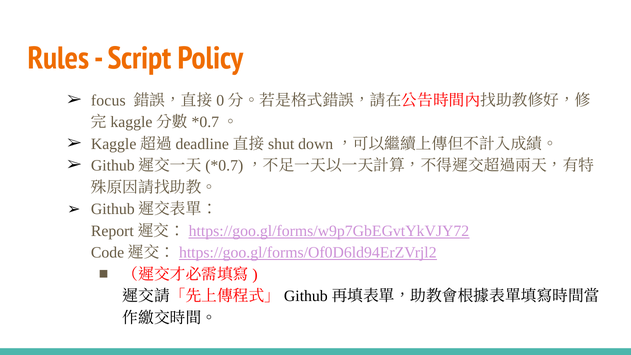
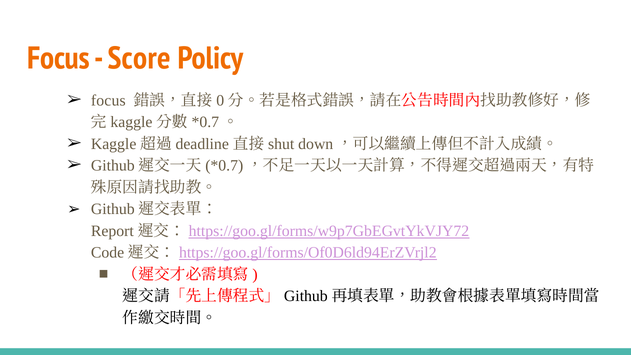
Rules: Rules -> Focus (59, 58)
Script: Script -> Score (139, 58)
